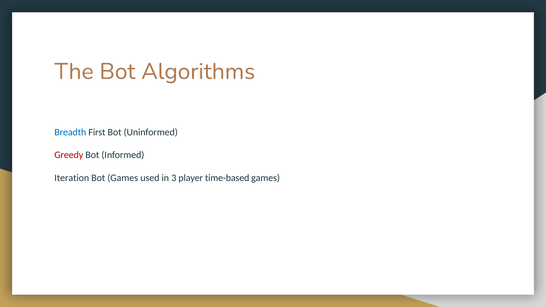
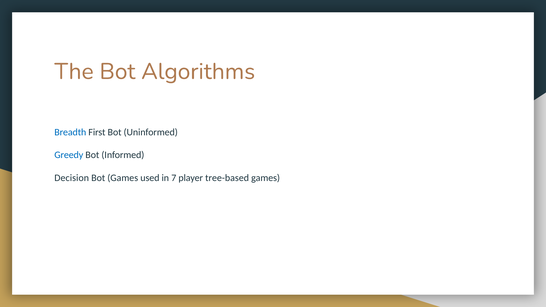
Greedy colour: red -> blue (69, 155)
Iteration: Iteration -> Decision (72, 178)
3: 3 -> 7 (174, 178)
time-based: time-based -> tree-based (227, 178)
